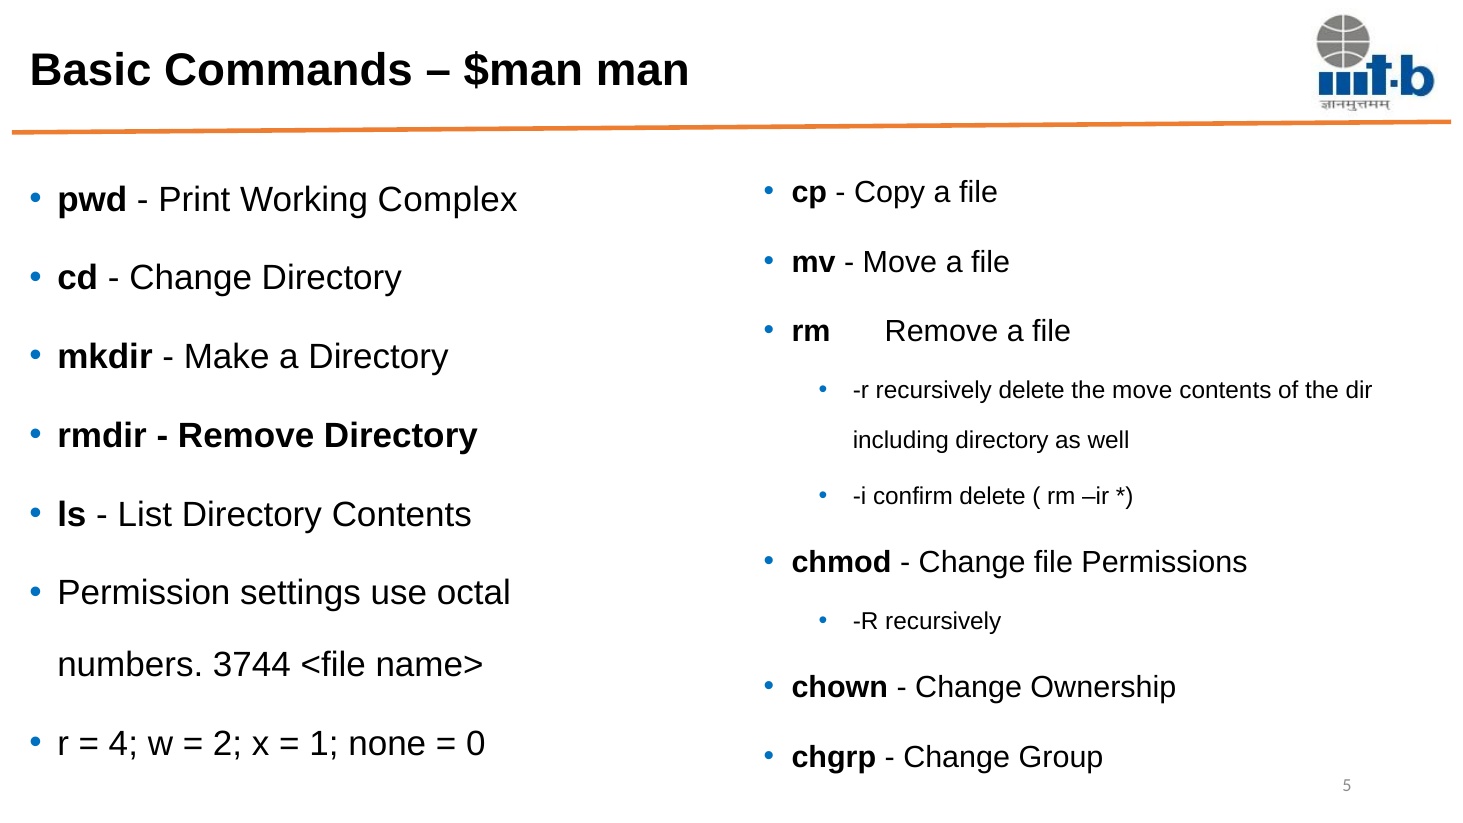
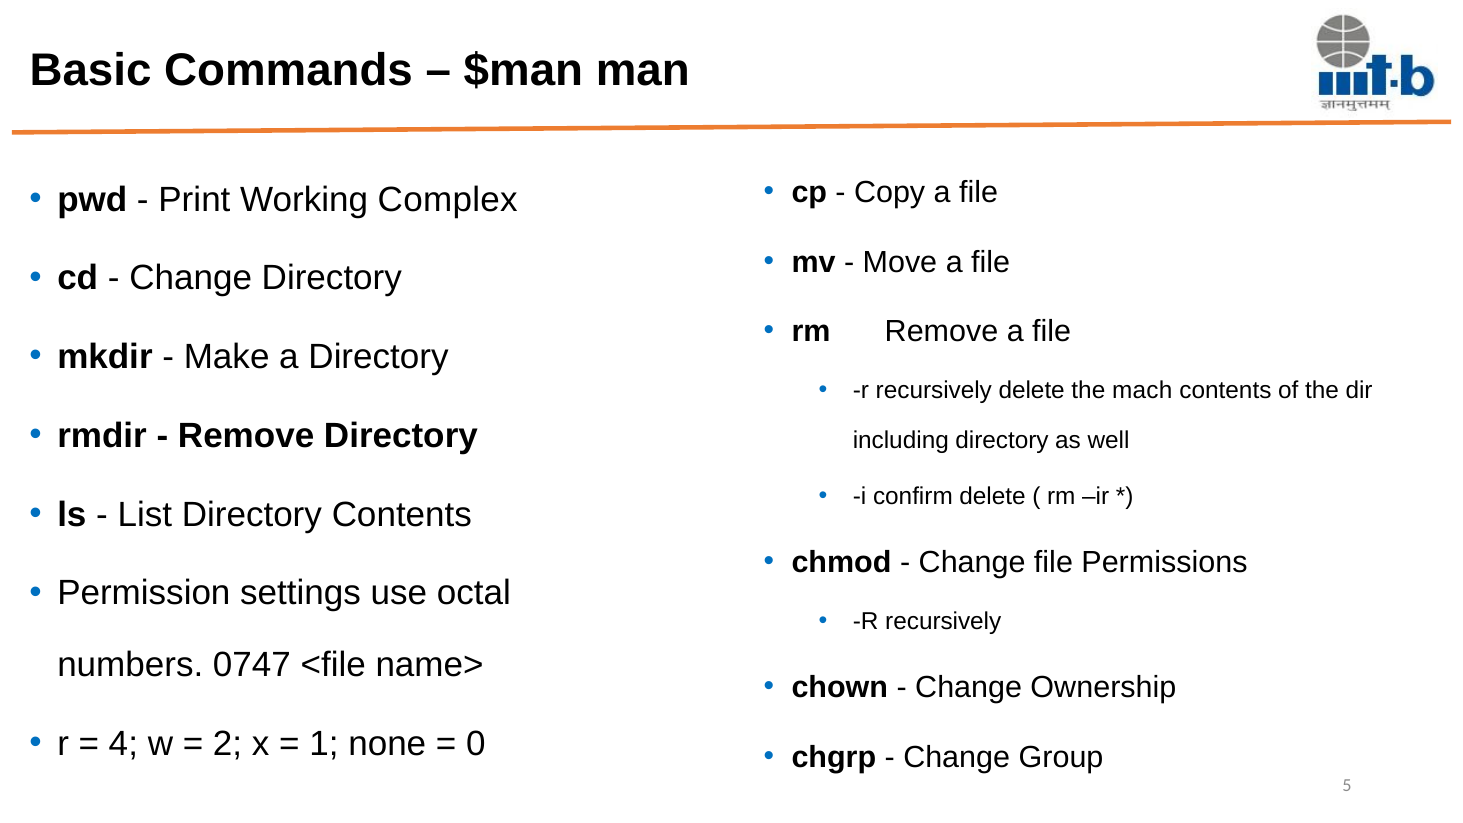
the move: move -> mach (1142, 391)
3744: 3744 -> 0747 (252, 665)
